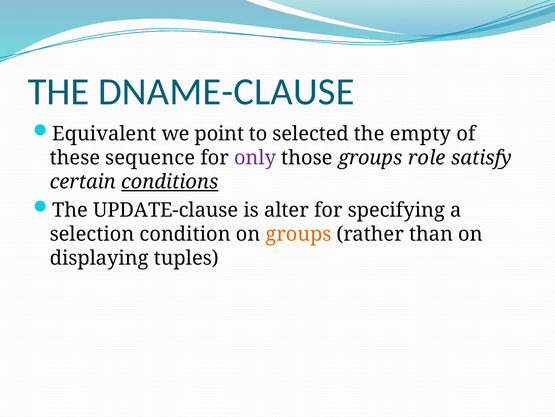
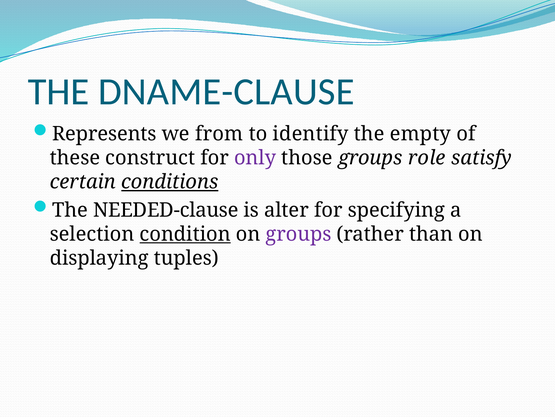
Equivalent: Equivalent -> Represents (104, 134)
point: point -> from (219, 134)
selected: selected -> identify (311, 134)
sequence: sequence -> construct (150, 158)
UPDATE-clause: UPDATE-clause -> NEEDED-clause (166, 210)
condition underline: none -> present (185, 234)
groups colour: orange -> purple (299, 234)
